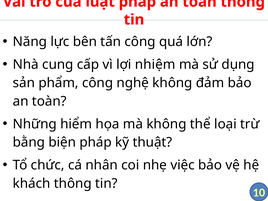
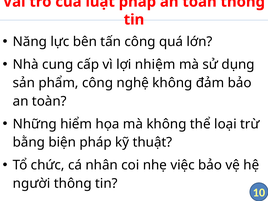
khách: khách -> người (32, 183)
